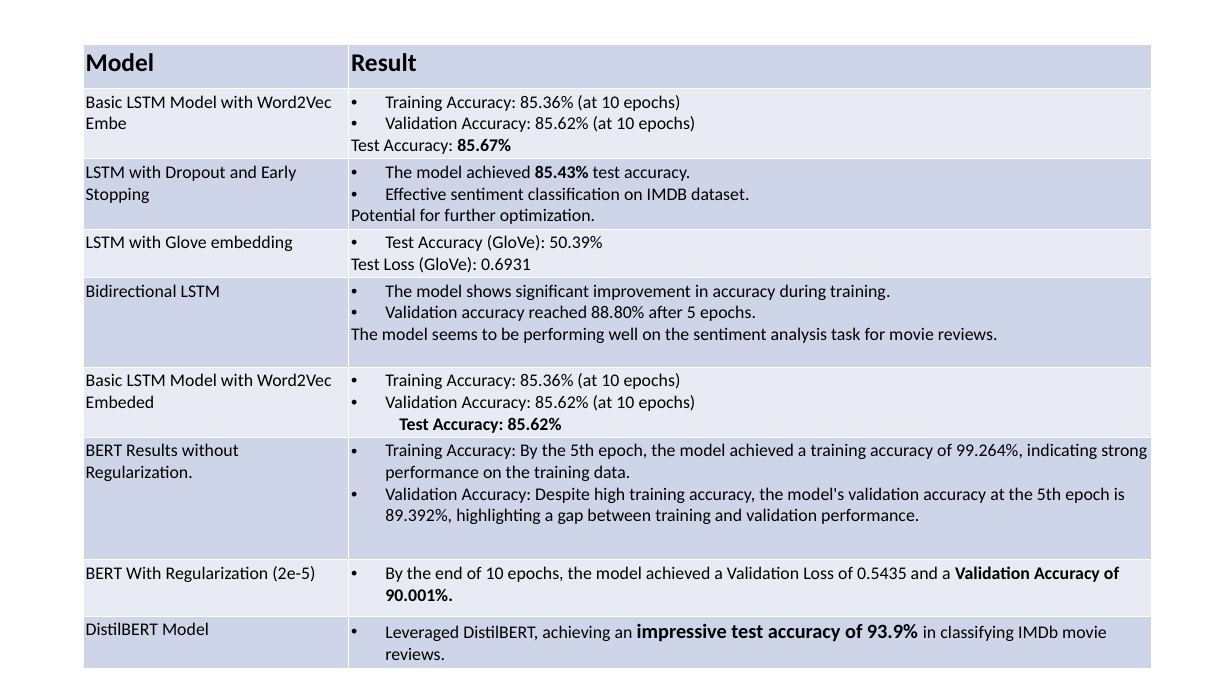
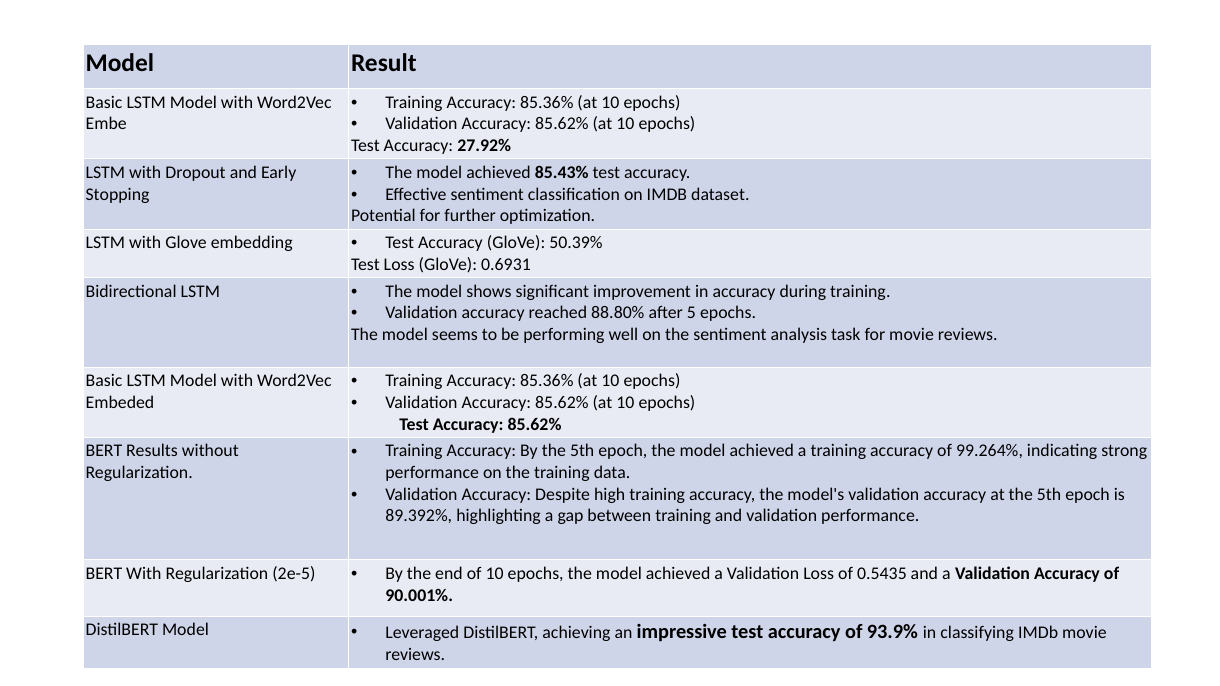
85.67%: 85.67% -> 27.92% (484, 146)
